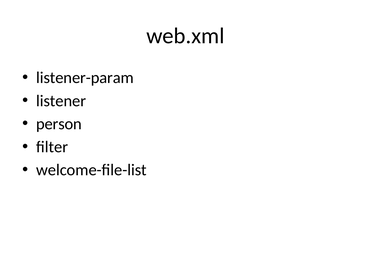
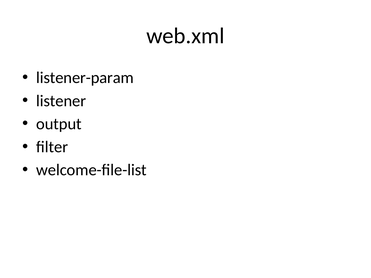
person: person -> output (59, 124)
